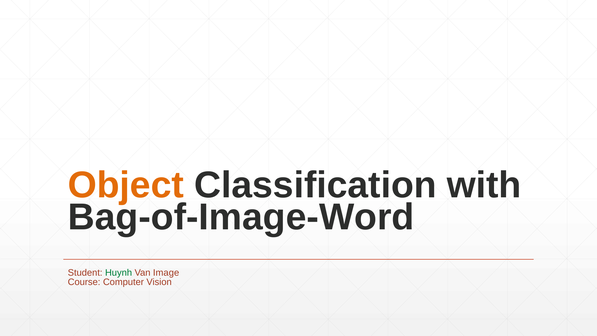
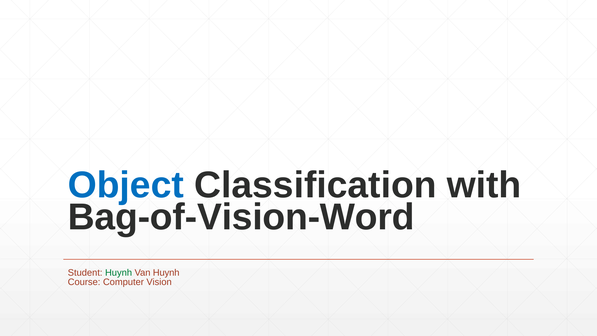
Object colour: orange -> blue (126, 185)
Bag-of-Image-Word: Bag-of-Image-Word -> Bag-of-Vision-Word (241, 217)
Van Image: Image -> Huynh (166, 273)
